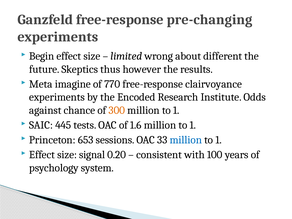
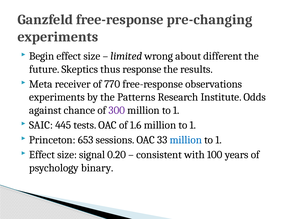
however: however -> response (142, 69)
imagine: imagine -> receiver (73, 84)
clairvoyance: clairvoyance -> observations (214, 84)
Encoded: Encoded -> Patterns (136, 97)
300 colour: orange -> purple (117, 110)
system: system -> binary (97, 168)
